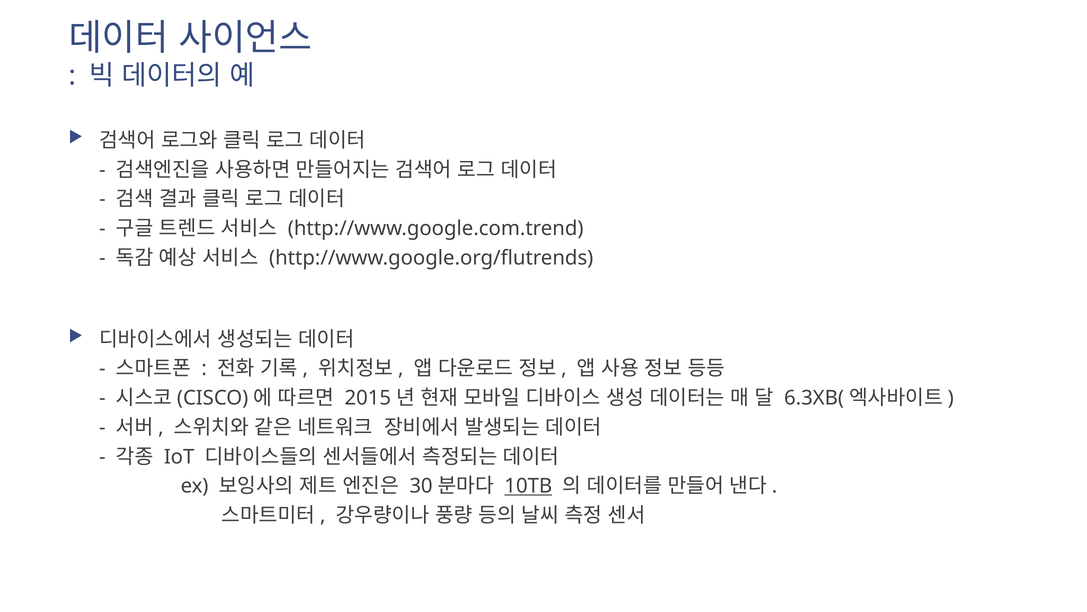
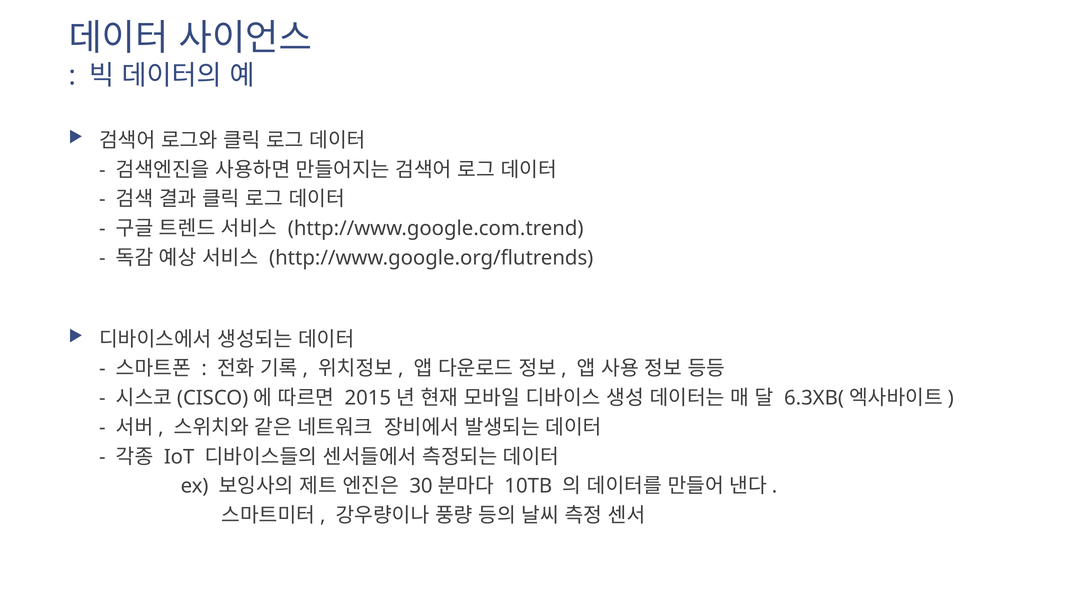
10TB underline: present -> none (528, 486)
